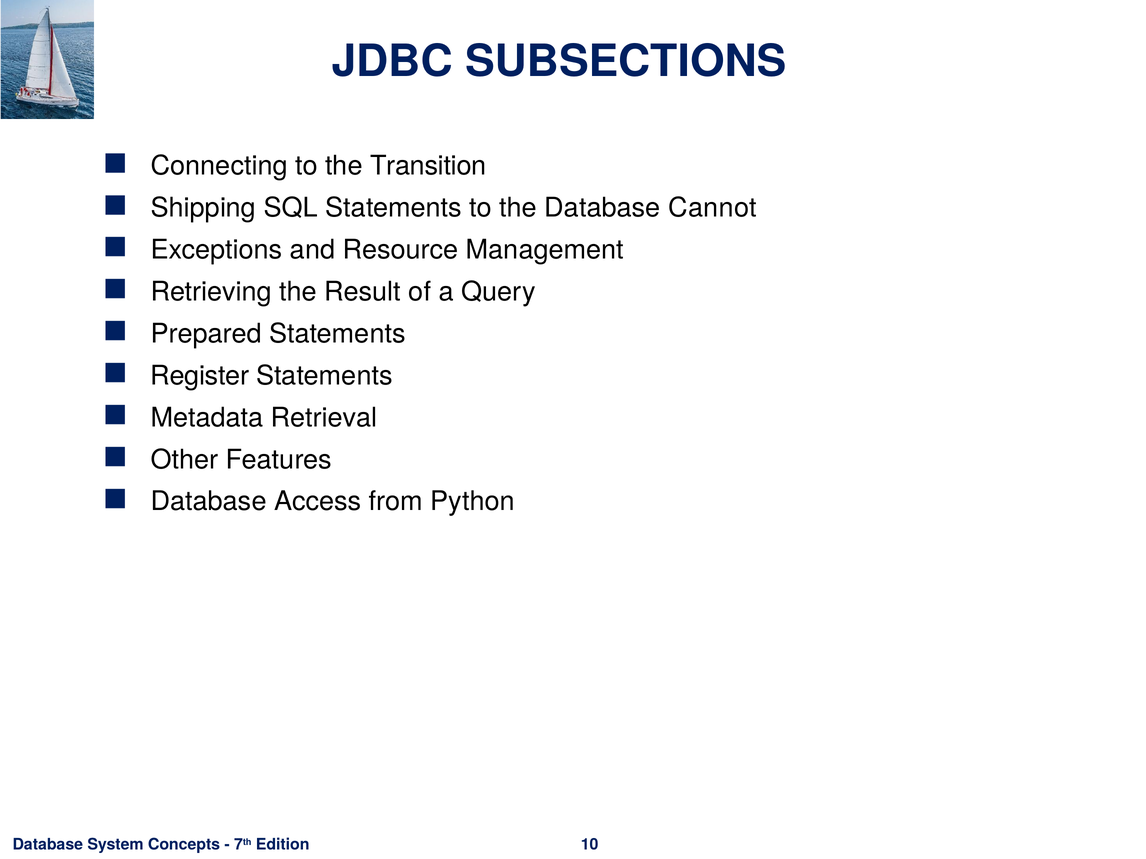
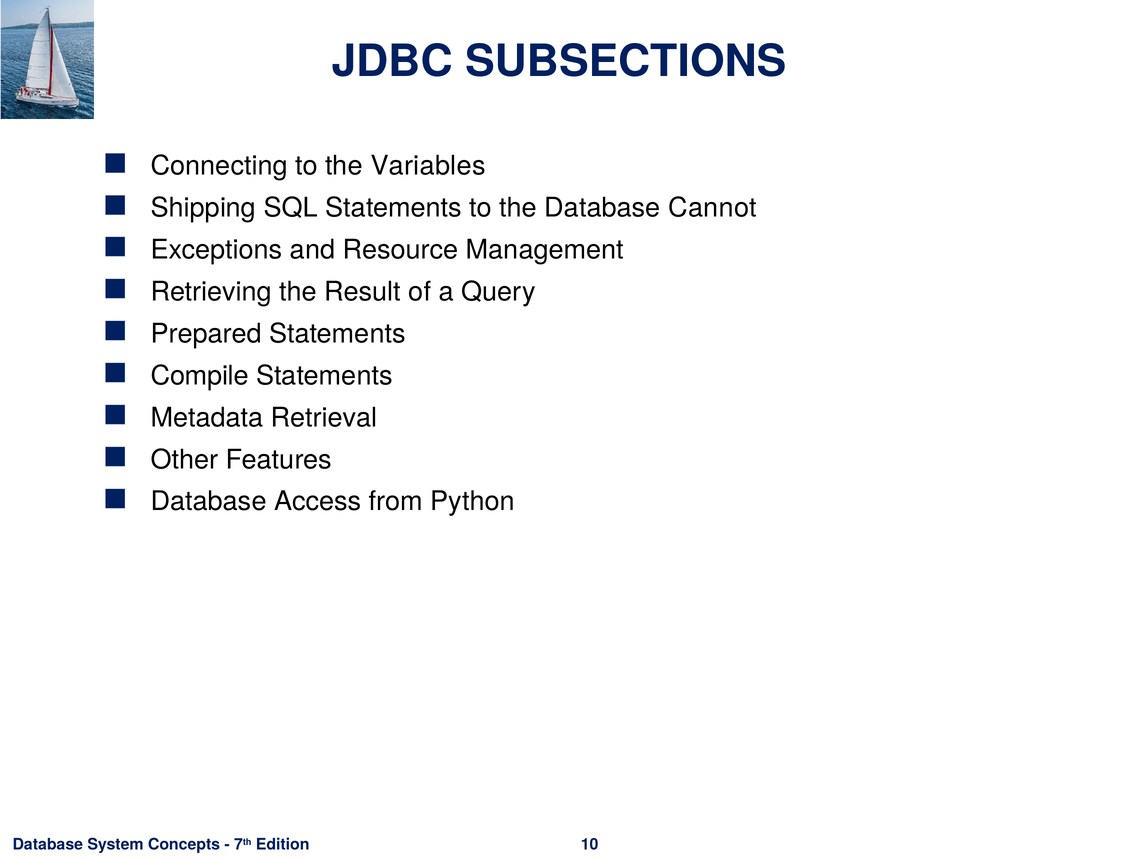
Transition: Transition -> Variables (428, 166)
Register: Register -> Compile (200, 376)
